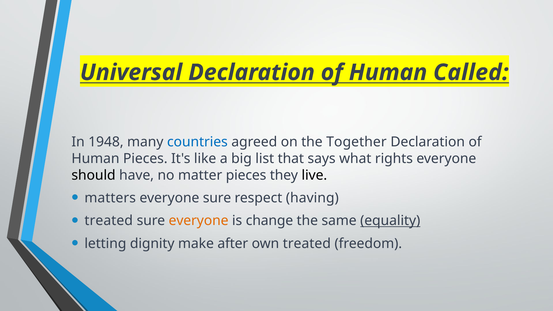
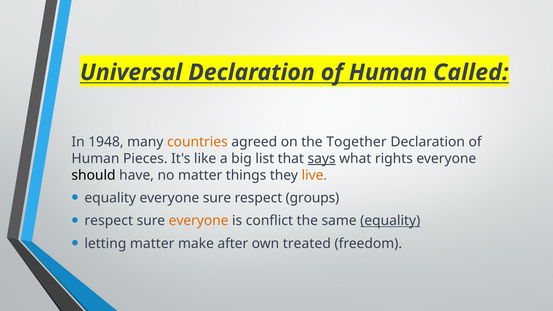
countries colour: blue -> orange (197, 142)
says underline: none -> present (322, 159)
matter pieces: pieces -> things (246, 175)
live colour: black -> orange (314, 175)
matters: matters -> equality (110, 198)
having: having -> groups (312, 198)
treated: treated -> respect (109, 221)
change: change -> conflict (269, 221)
letting dignity: dignity -> matter (152, 244)
